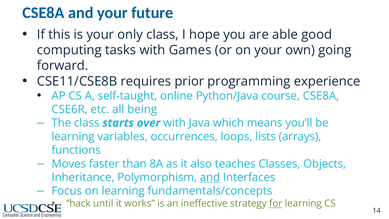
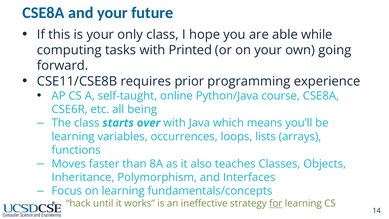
good: good -> while (317, 34)
Games: Games -> Printed (190, 50)
and underline: present -> none (210, 177)
